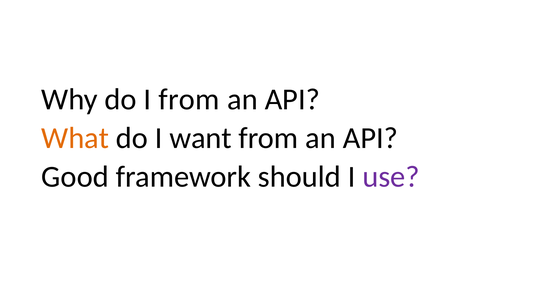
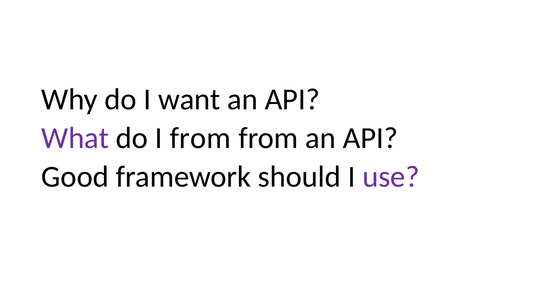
I from: from -> want (189, 99)
What colour: orange -> purple (75, 138)
I want: want -> from (200, 138)
